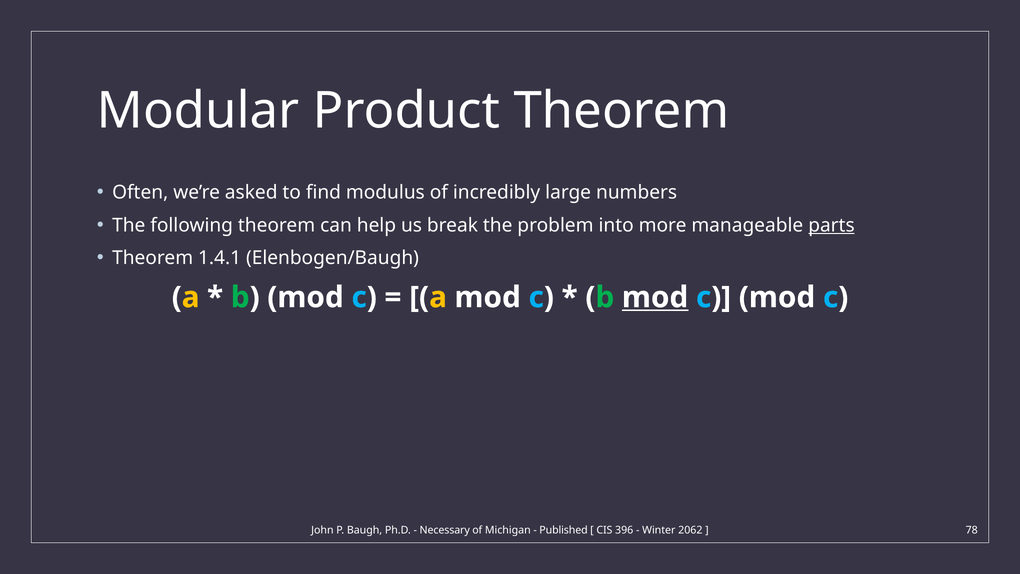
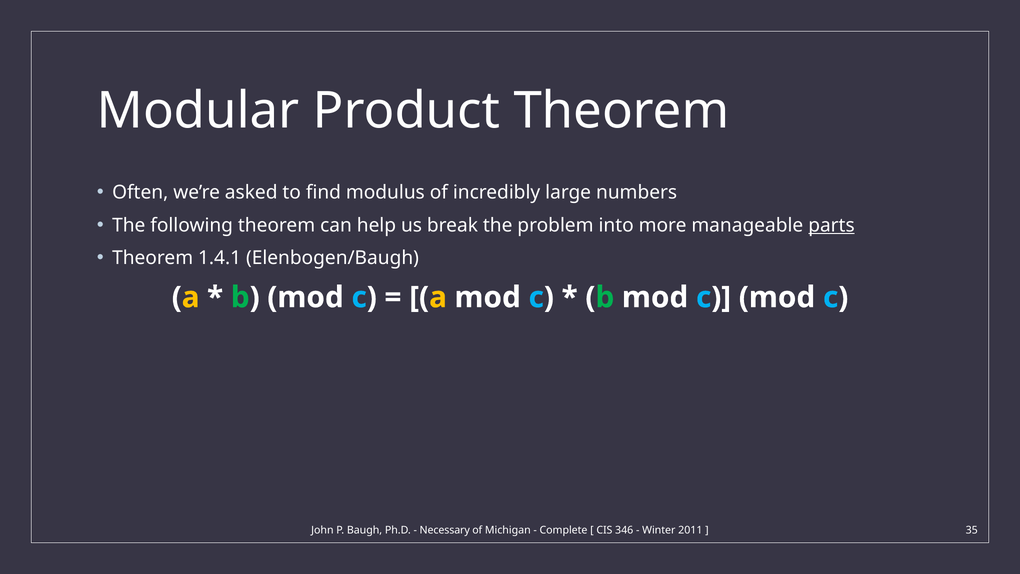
mod underline: present -> none (655, 297)
Published: Published -> Complete (564, 530)
396: 396 -> 346 (624, 530)
2062: 2062 -> 2011 (690, 530)
78: 78 -> 35 (972, 530)
